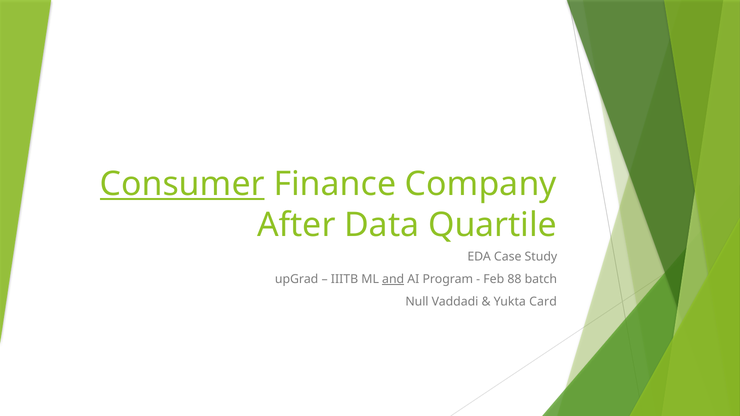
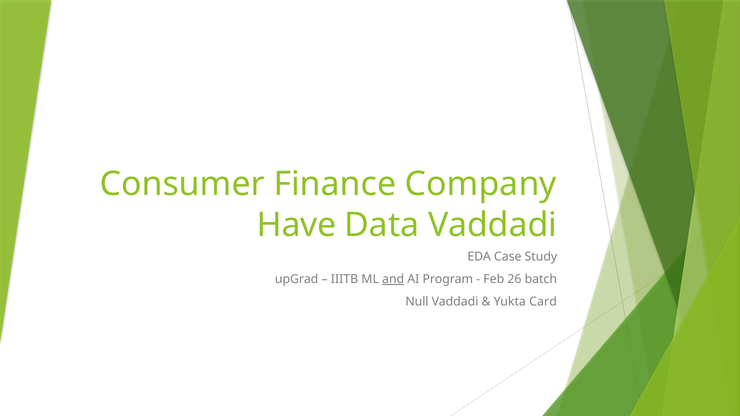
Consumer underline: present -> none (182, 184)
After: After -> Have (296, 225)
Data Quartile: Quartile -> Vaddadi (493, 225)
88: 88 -> 26 (514, 279)
